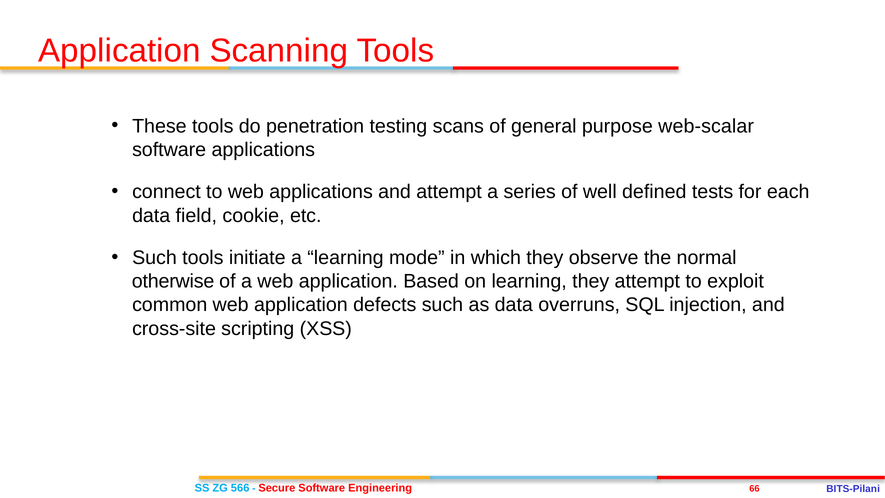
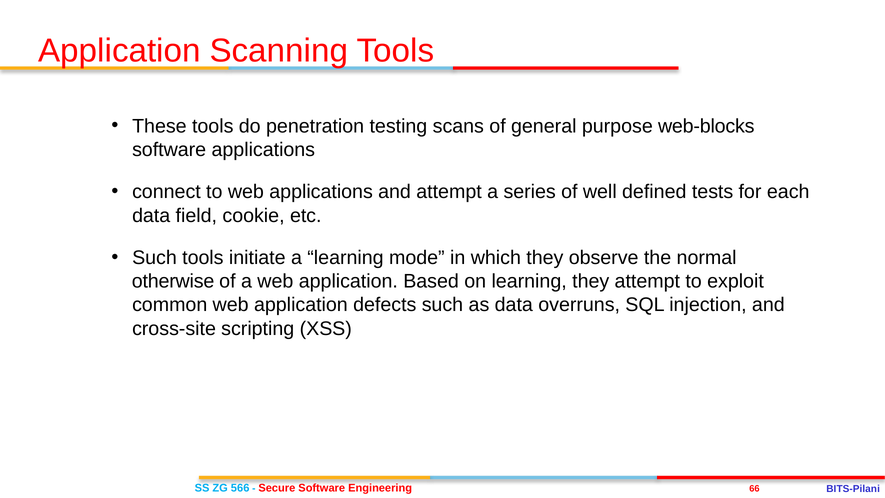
web-scalar: web-scalar -> web-blocks (706, 126)
